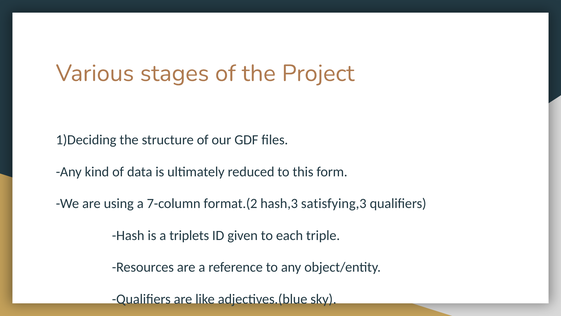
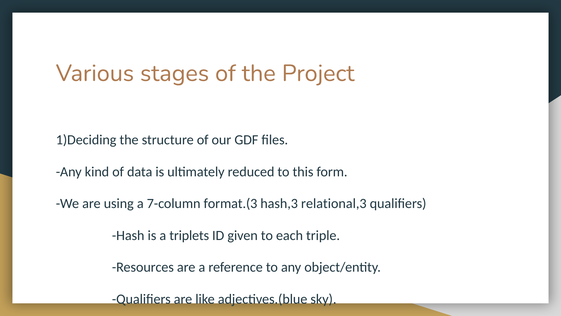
format.(2: format.(2 -> format.(3 (231, 203)
satisfying,3: satisfying,3 -> relational,3 (334, 203)
